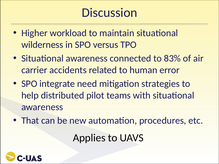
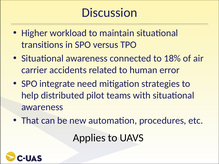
wilderness: wilderness -> transitions (42, 45)
83%: 83% -> 18% (172, 58)
